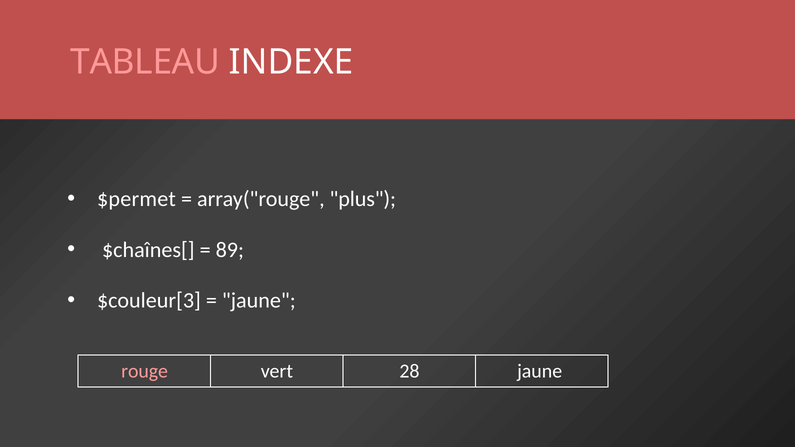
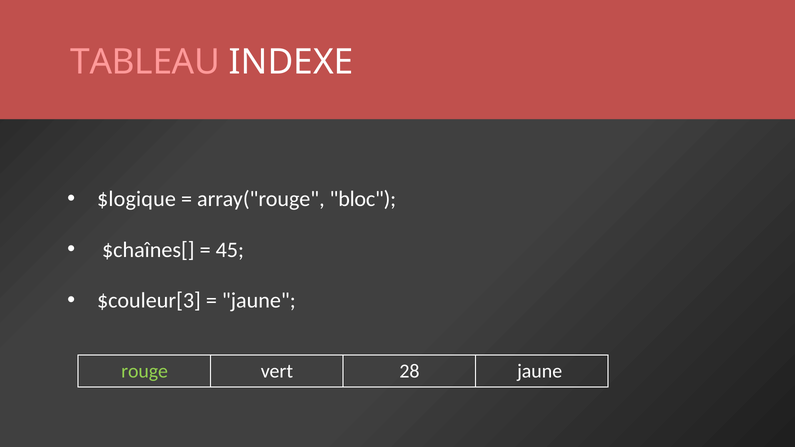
$permet: $permet -> $logique (136, 199)
plus: plus -> bloc (363, 199)
89: 89 -> 45 (230, 250)
rouge colour: pink -> light green (145, 371)
